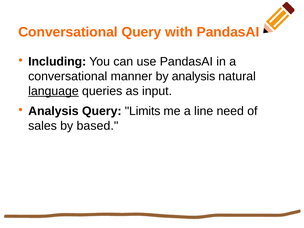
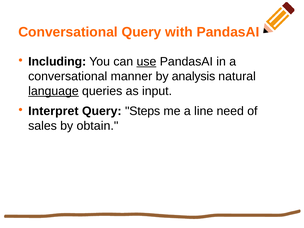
use underline: none -> present (146, 62)
Analysis: Analysis -> Interpret (53, 111)
Limits: Limits -> Steps (143, 111)
based: based -> obtain (97, 126)
